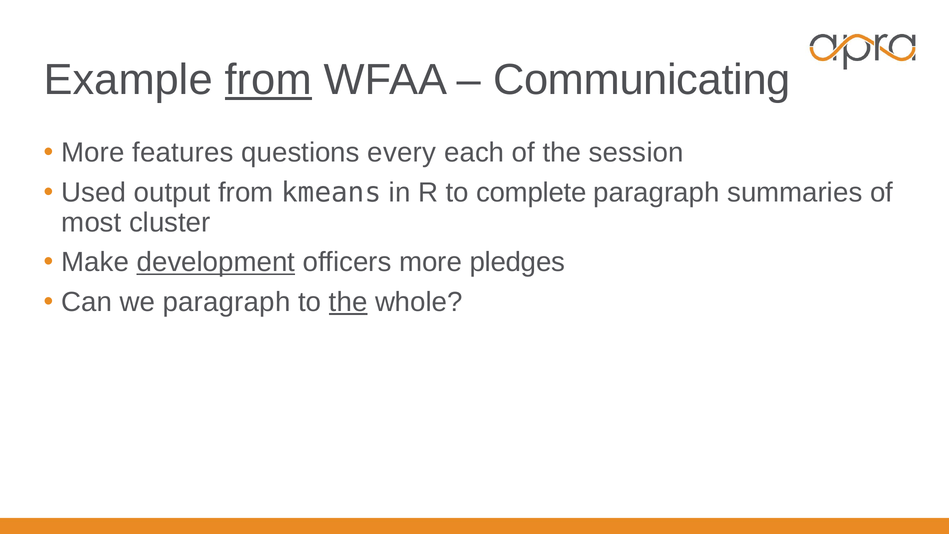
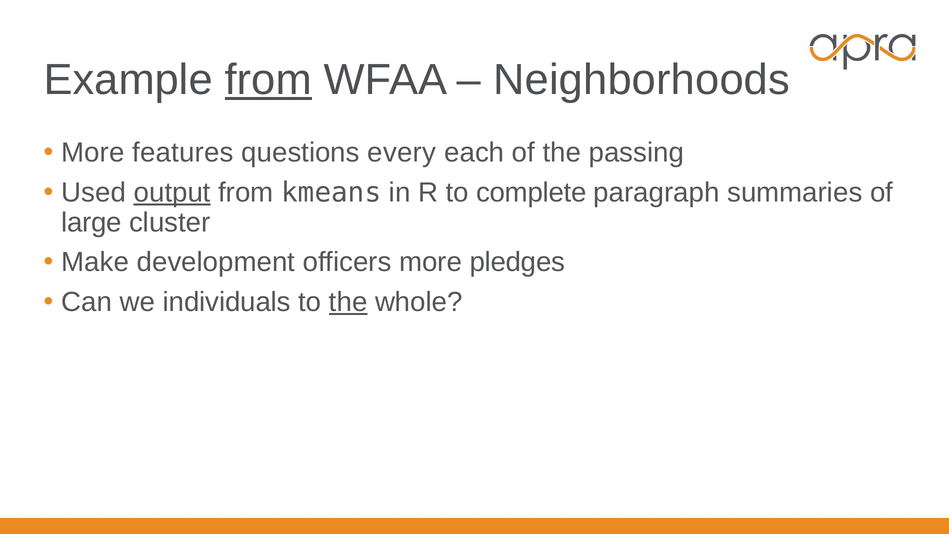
Communicating: Communicating -> Neighborhoods (642, 80)
session: session -> passing (636, 153)
output underline: none -> present (172, 192)
most: most -> large (92, 222)
development underline: present -> none (216, 262)
we paragraph: paragraph -> individuals (227, 302)
